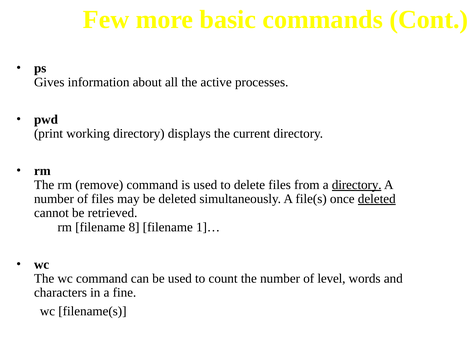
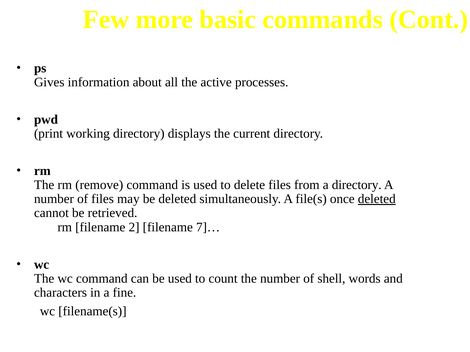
directory underline: present -> none (357, 185)
8: 8 -> 2 (134, 227)
1]…: 1]… -> 7]… (208, 227)
level: level -> shell (331, 279)
